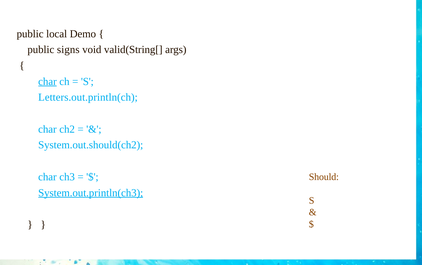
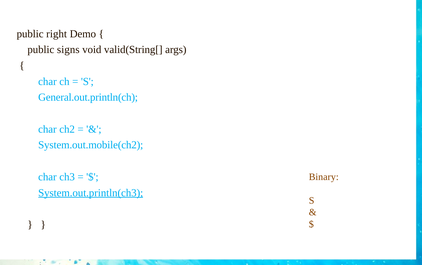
local: local -> right (57, 34)
char underline: present -> none (47, 81)
Letters.out.println(ch: Letters.out.println(ch -> General.out.println(ch (88, 97)
System.out.should(ch2: System.out.should(ch2 -> System.out.mobile(ch2 (91, 145)
Should: Should -> Binary (324, 177)
